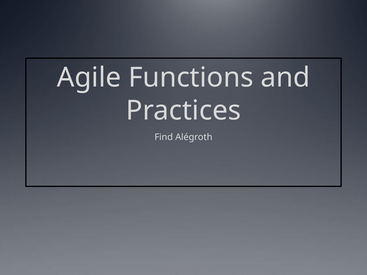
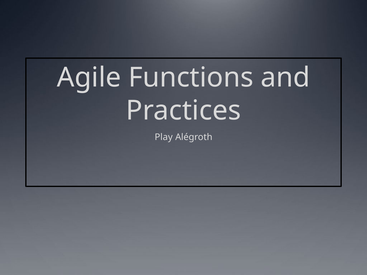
Find: Find -> Play (164, 137)
